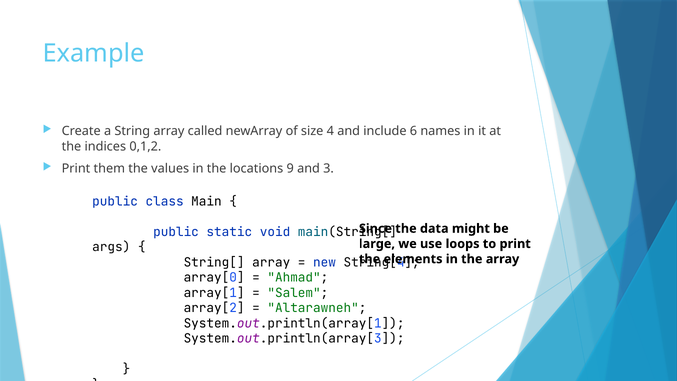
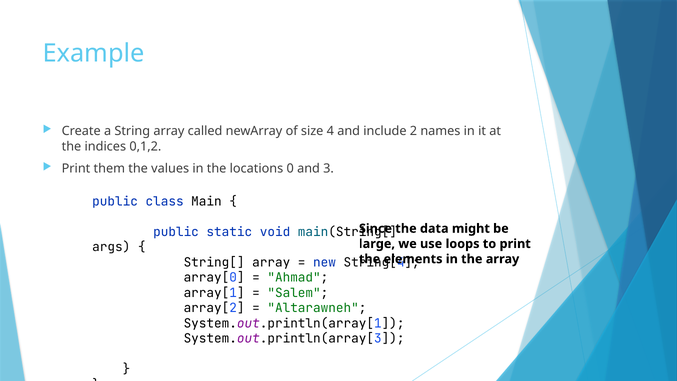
6: 6 -> 2 (413, 131)
9: 9 -> 0 (290, 169)
